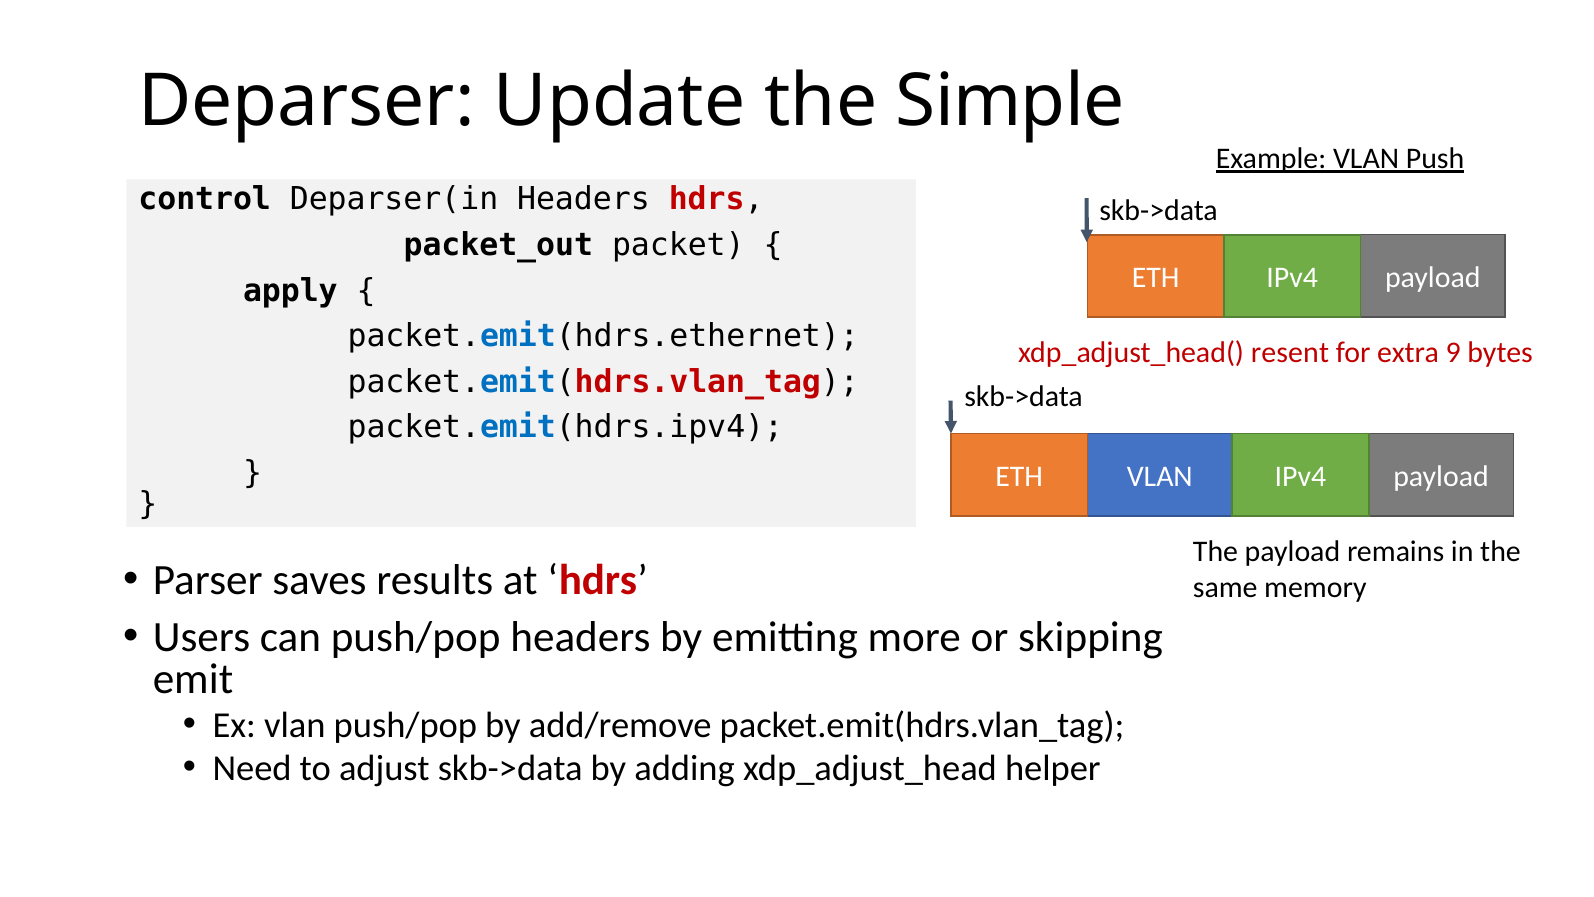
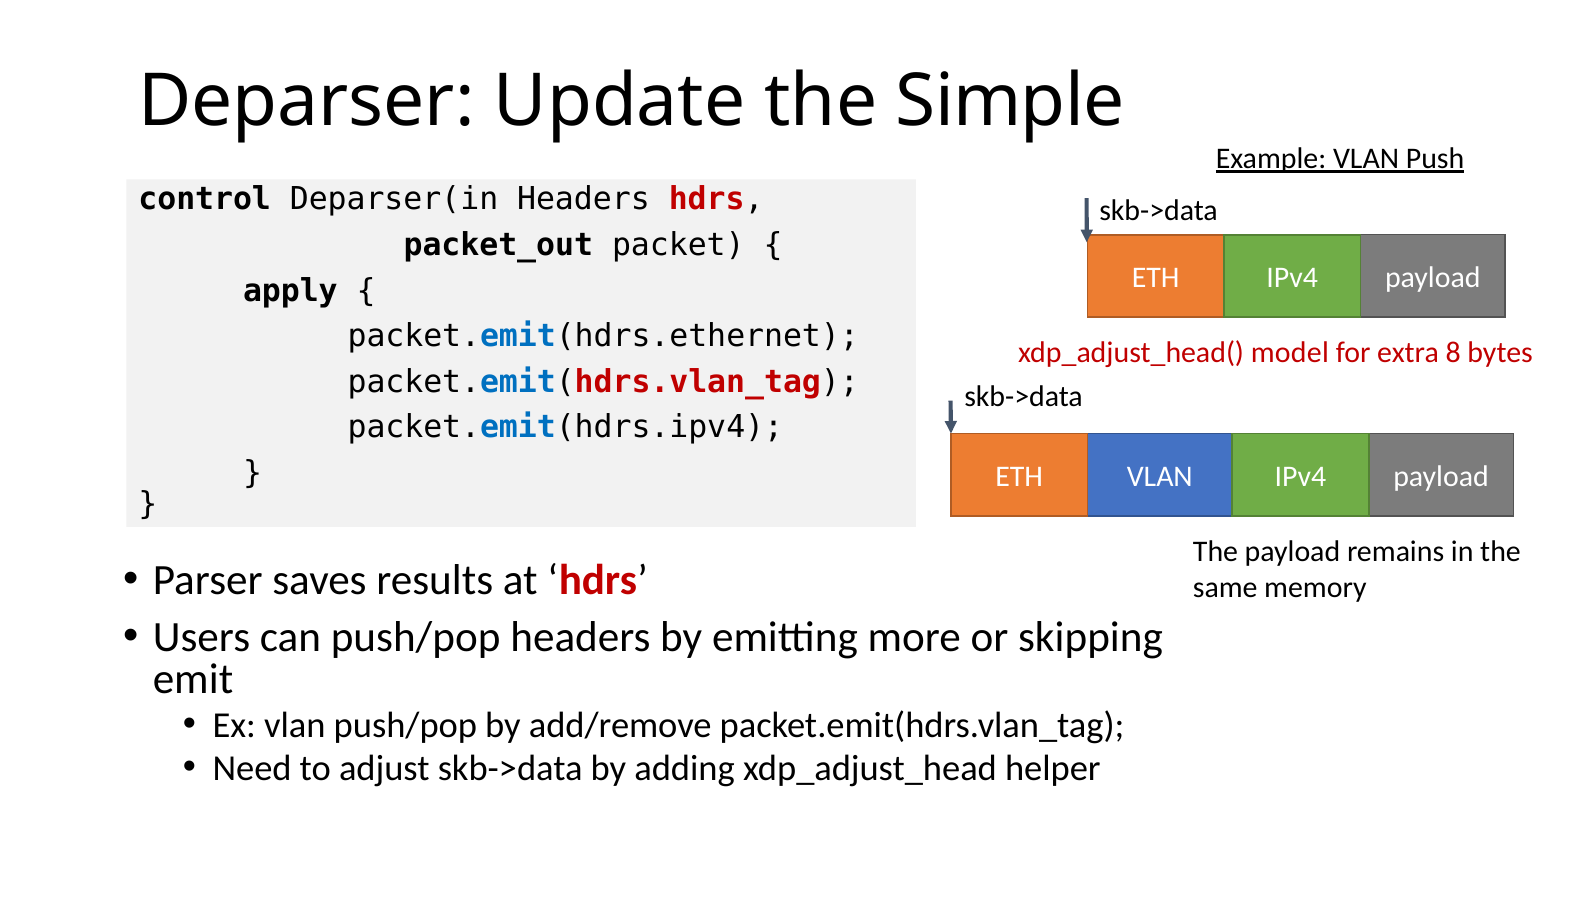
resent: resent -> model (1290, 352)
9: 9 -> 8 (1453, 352)
